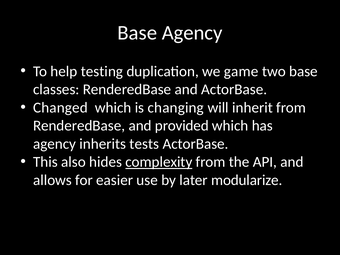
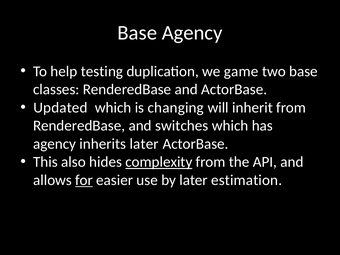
Changed: Changed -> Updated (60, 108)
provided: provided -> switches (182, 126)
inherits tests: tests -> later (144, 144)
for underline: none -> present (84, 180)
modularize: modularize -> estimation (247, 180)
